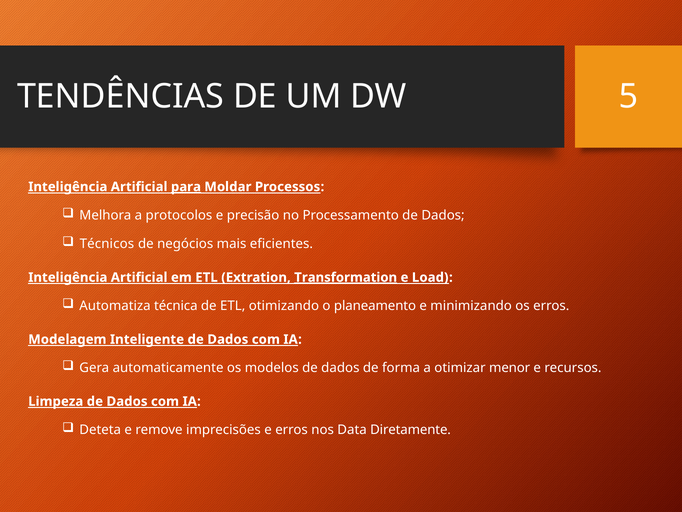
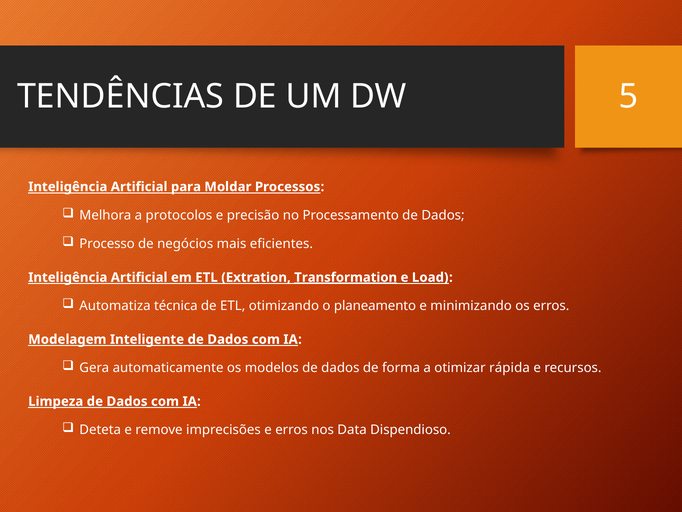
para underline: present -> none (186, 187)
Técnicos: Técnicos -> Processo (107, 244)
menor: menor -> rápida (510, 368)
Diretamente: Diretamente -> Dispendioso (410, 430)
